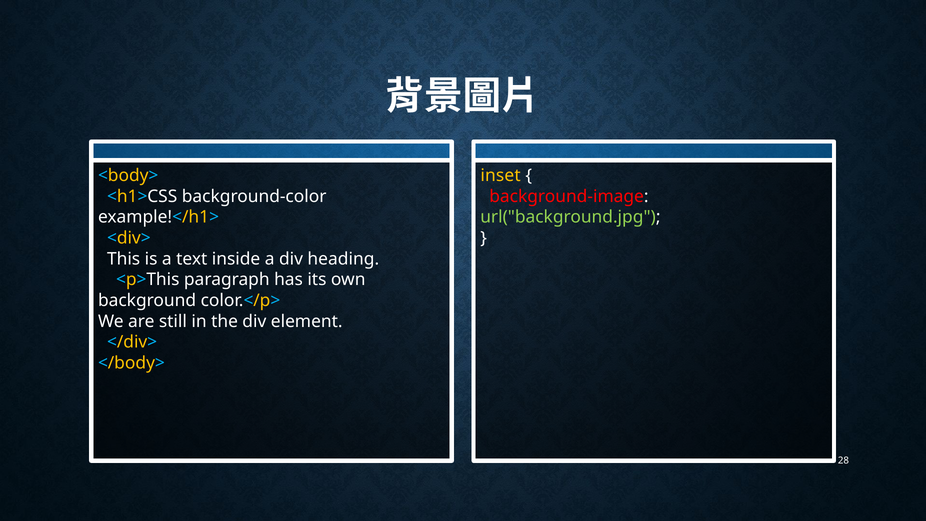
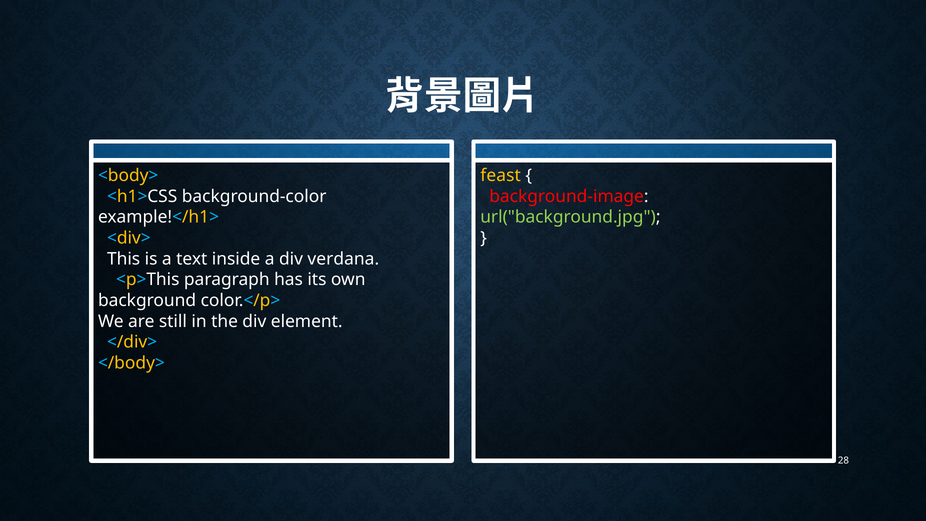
inset: inset -> feast (501, 175)
heading: heading -> verdana (343, 259)
